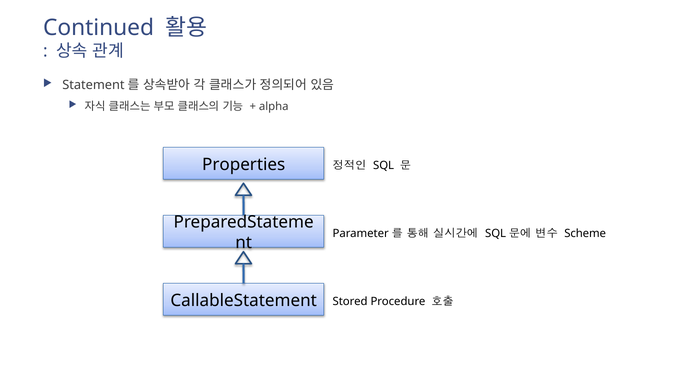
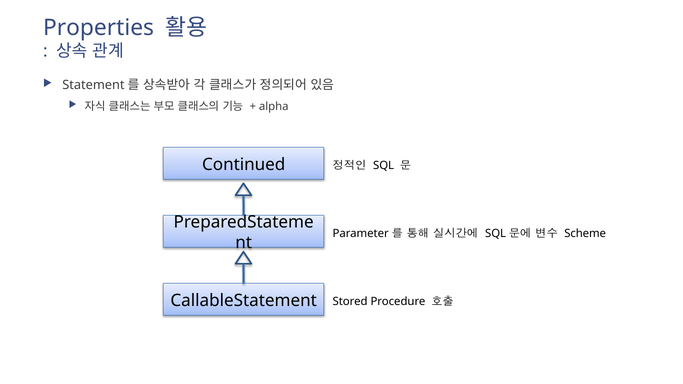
Continued: Continued -> Properties (99, 28)
Properties: Properties -> Continued (244, 164)
